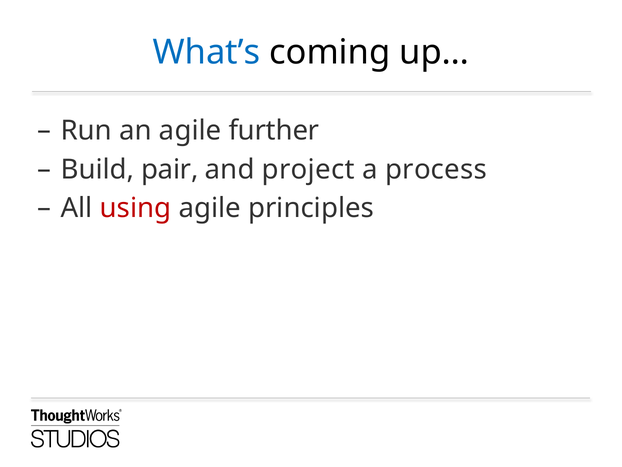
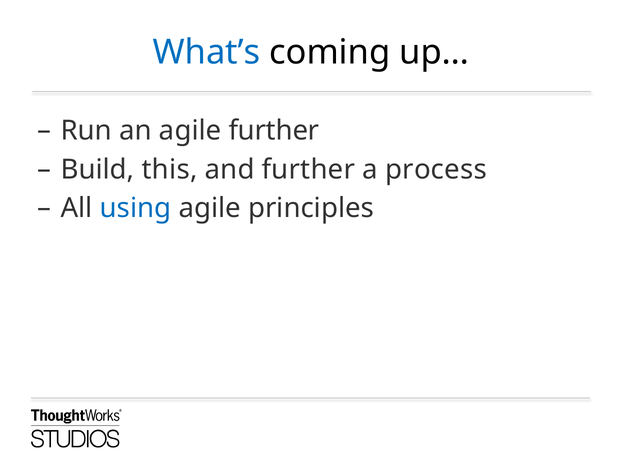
pair: pair -> this (169, 169)
and project: project -> further (308, 169)
using colour: red -> blue (135, 208)
